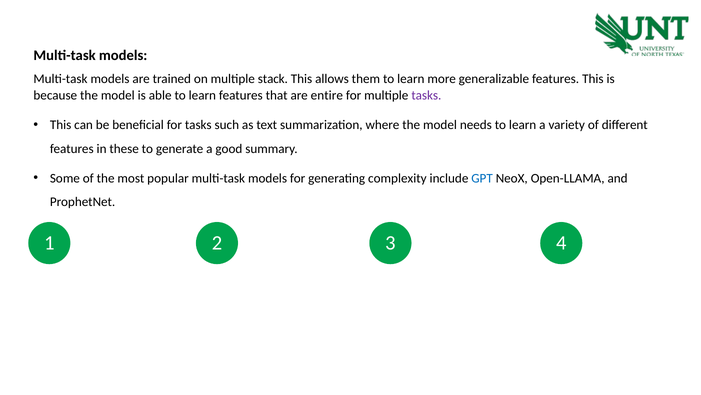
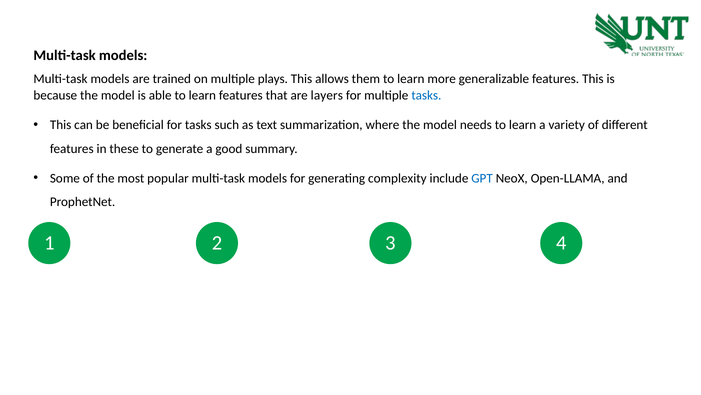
stack: stack -> plays (273, 79)
entire: entire -> layers (327, 95)
tasks colour: purple -> blue (426, 95)
